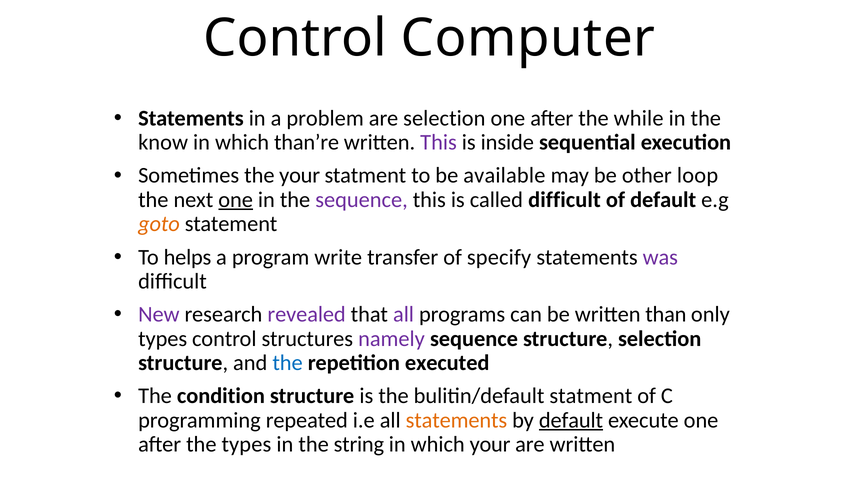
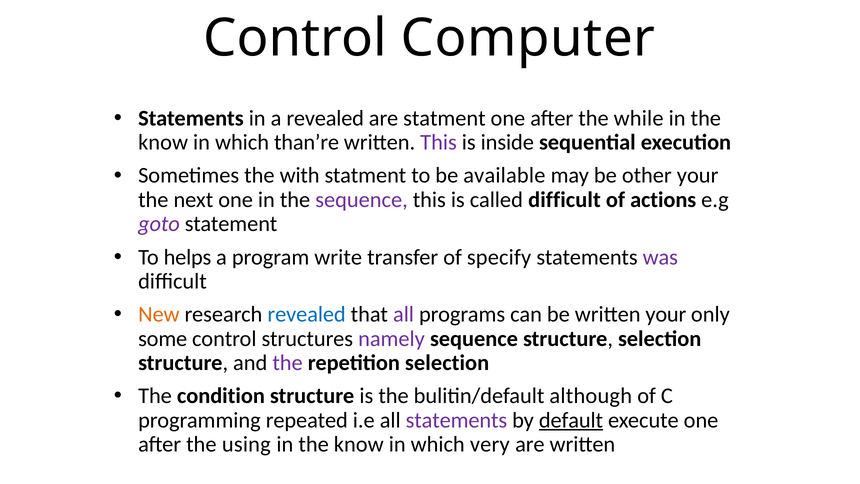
a problem: problem -> revealed (325, 118)
are selection: selection -> statment (444, 118)
the your: your -> with (300, 175)
other loop: loop -> your (698, 175)
one underline: present -> none (236, 200)
of default: default -> actions (663, 200)
goto colour: orange -> purple (159, 224)
New colour: purple -> orange (159, 314)
revealed colour: purple -> blue (307, 314)
written than: than -> your (666, 314)
types: types -> some (163, 338)
the colour: blue -> purple (288, 363)
repetition executed: executed -> selection (447, 363)
bulitin/default statment: statment -> although (591, 396)
statements colour: orange -> purple (456, 420)
the types: types -> using (246, 444)
string: string -> know (359, 444)
which your: your -> very (490, 444)
